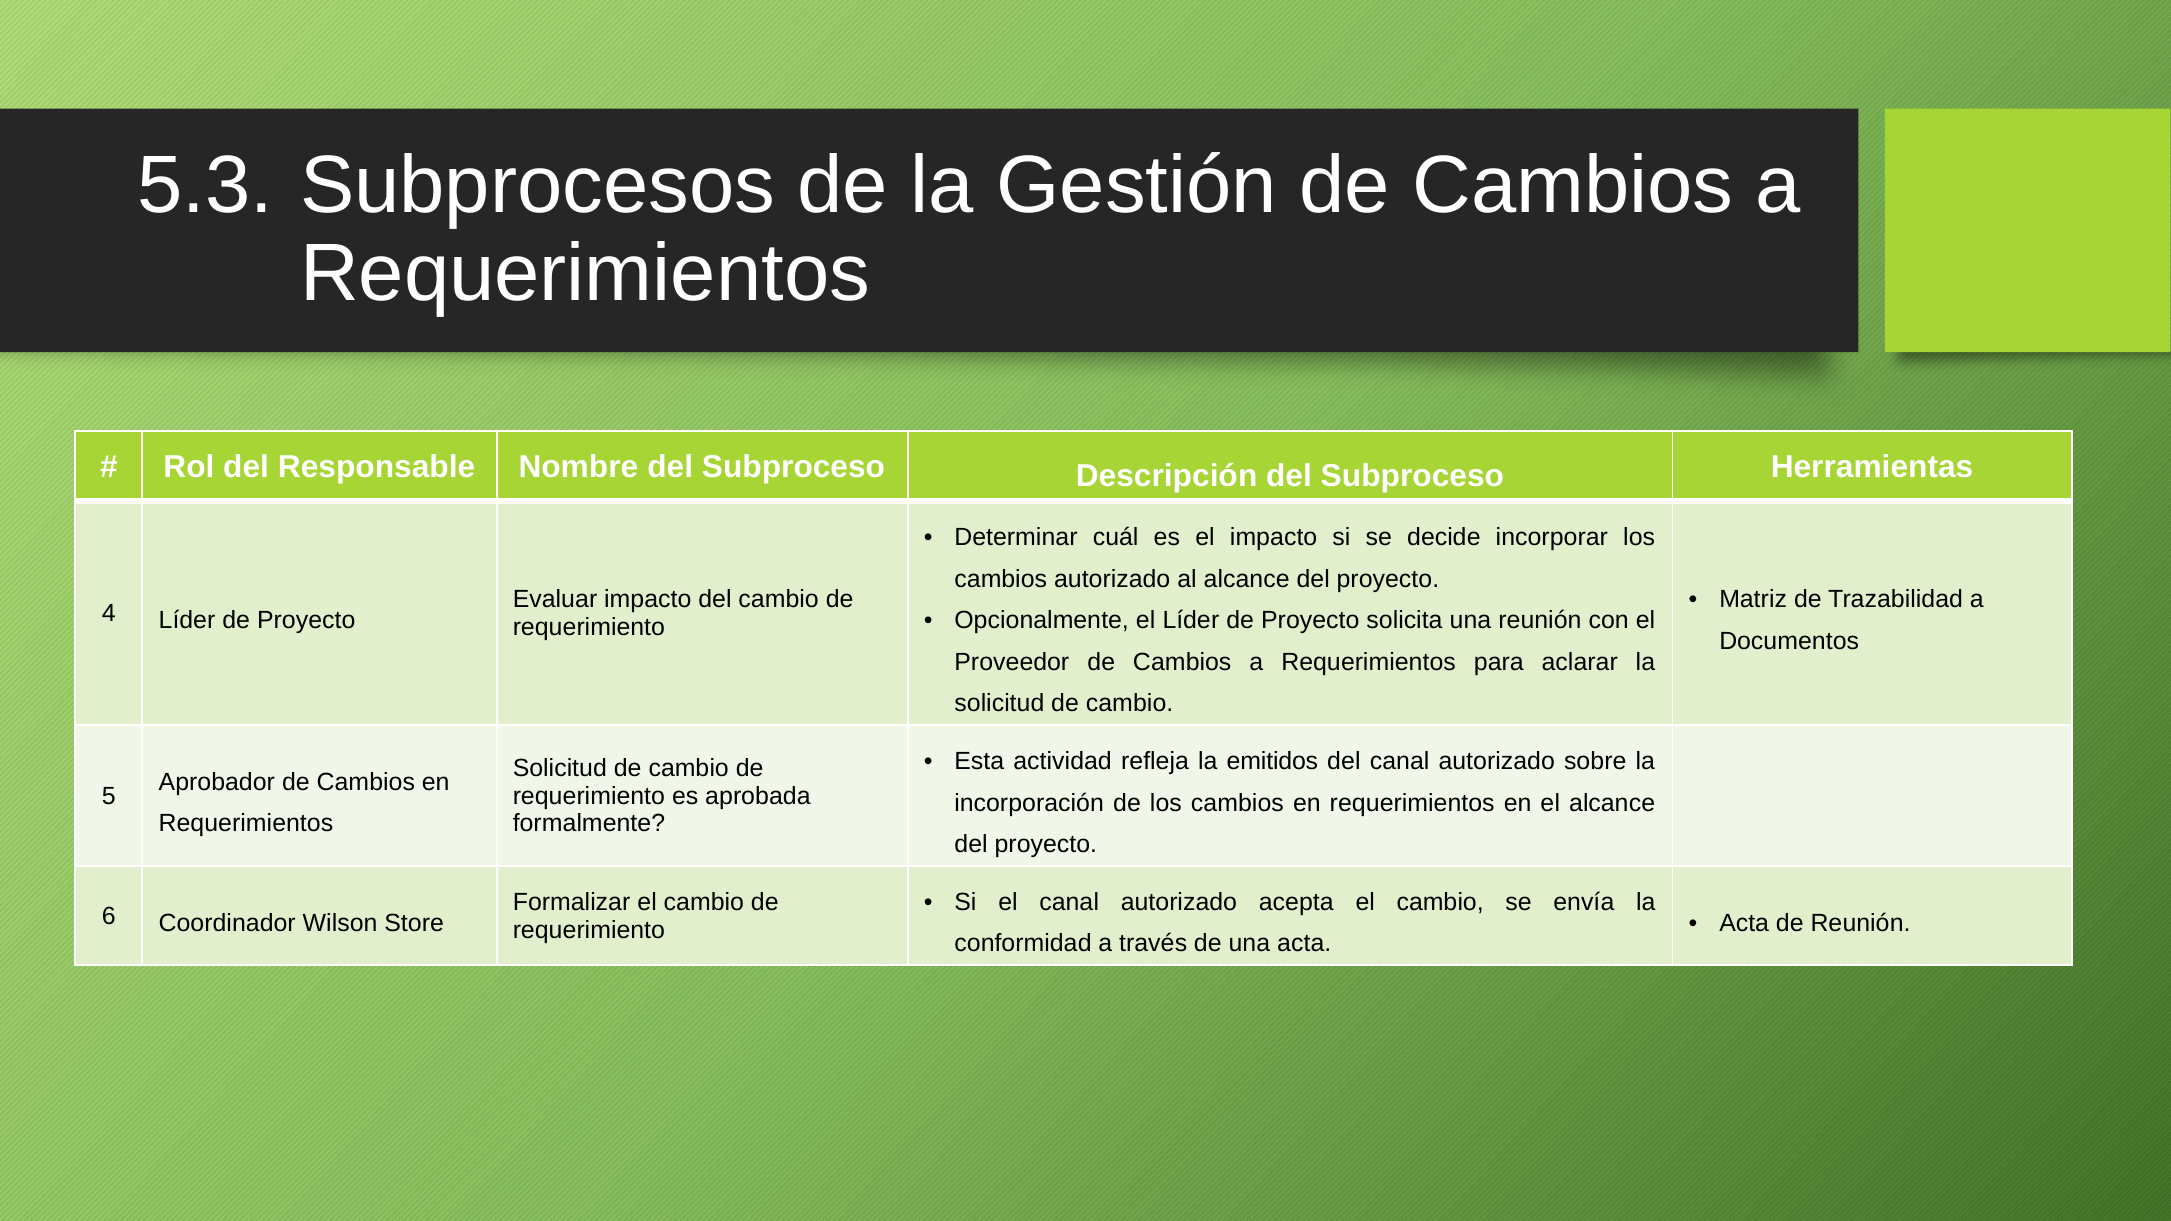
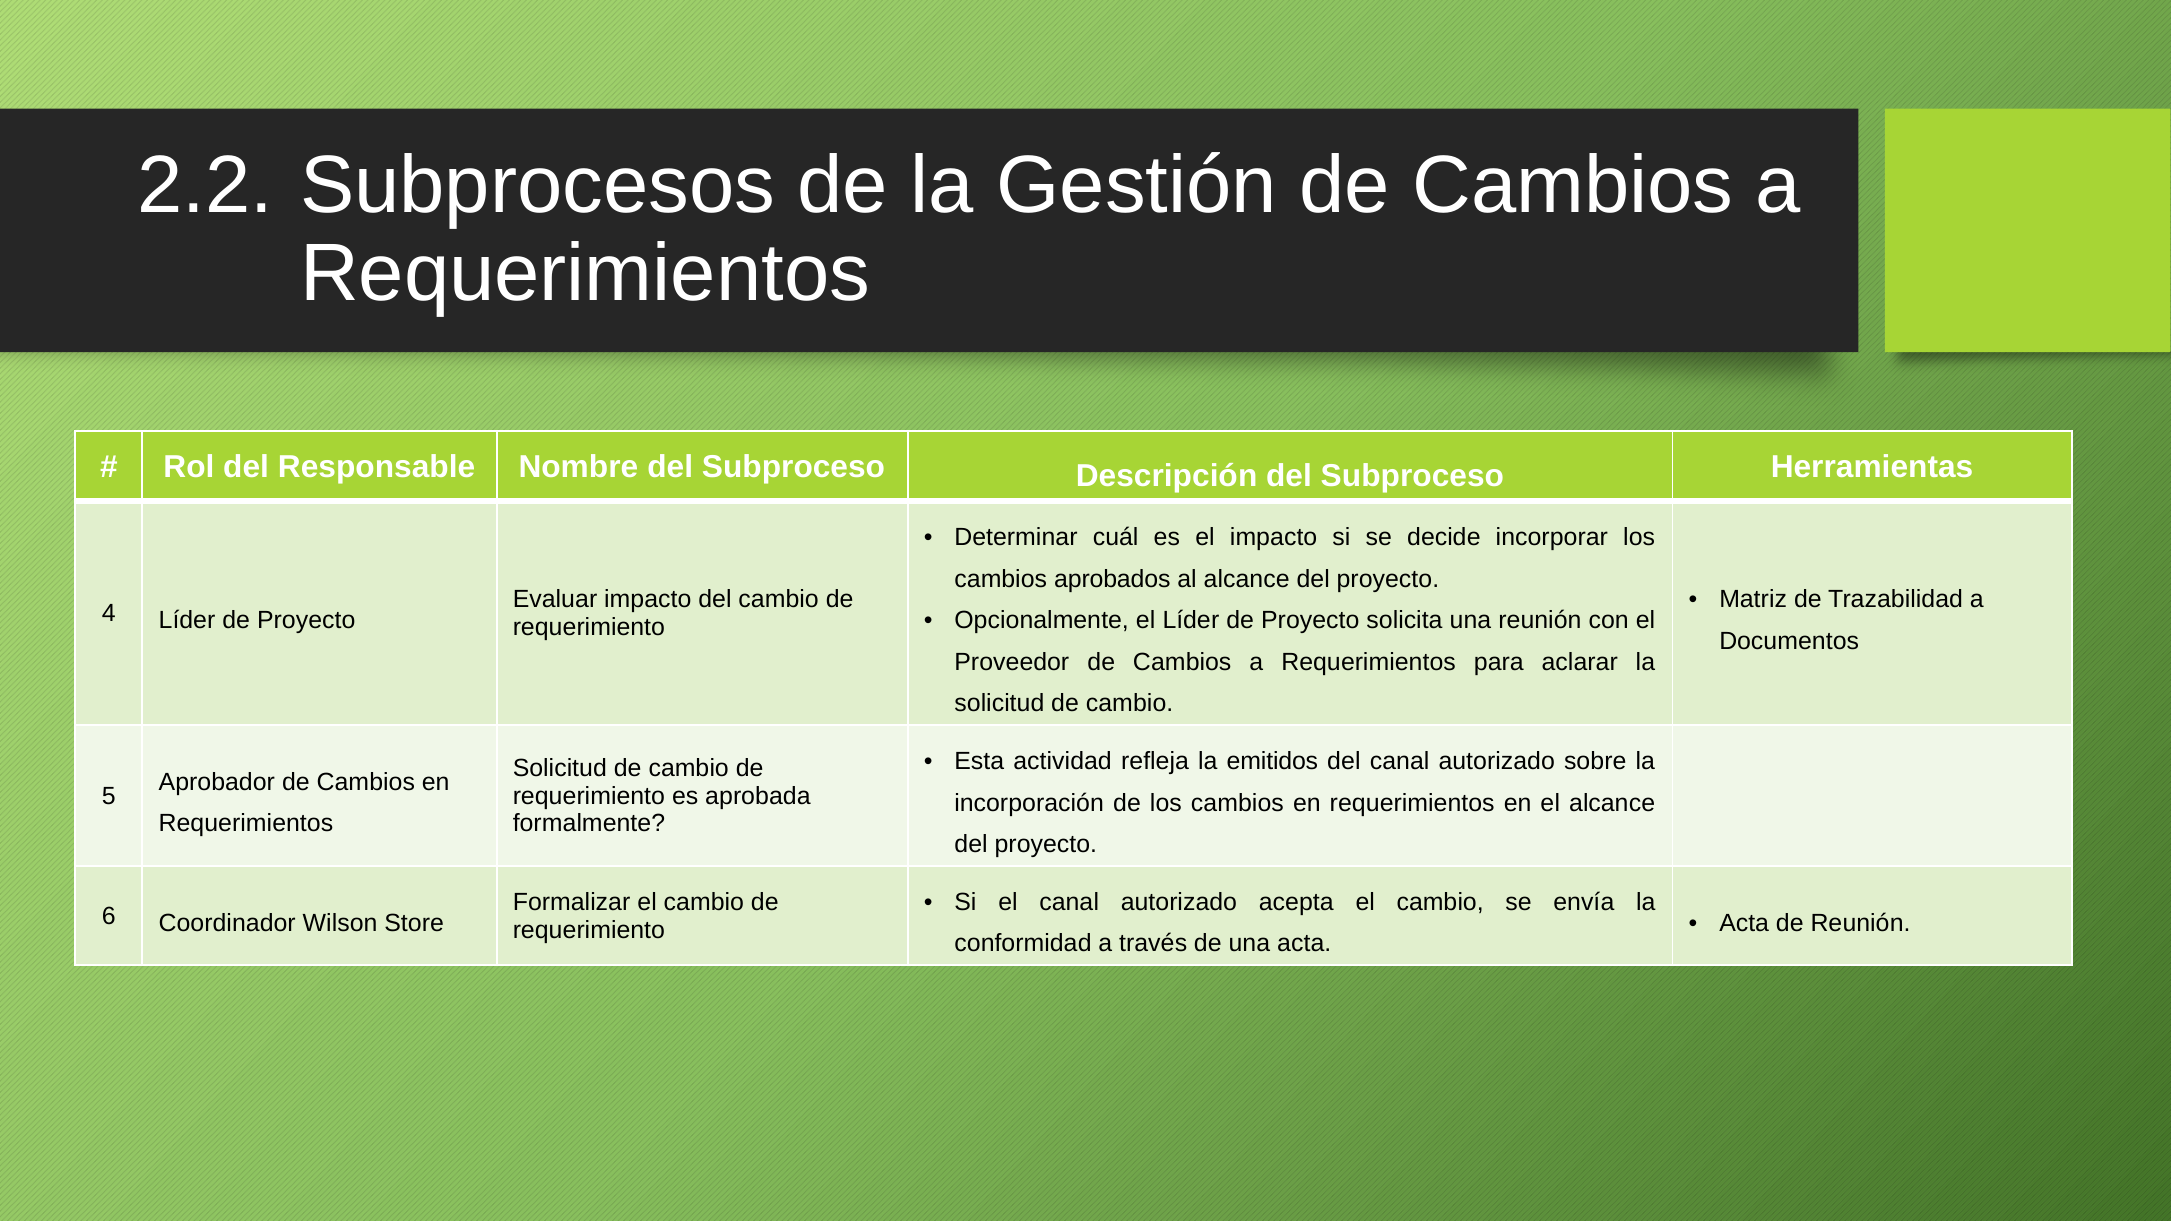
5.3: 5.3 -> 2.2 (205, 186)
cambios autorizado: autorizado -> aprobados (1112, 579)
